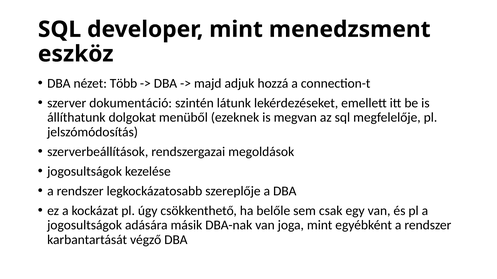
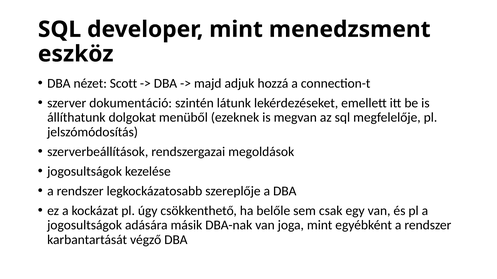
Több: Több -> Scott (124, 83)
